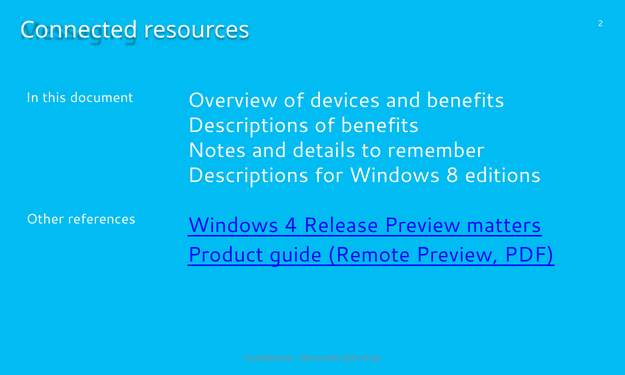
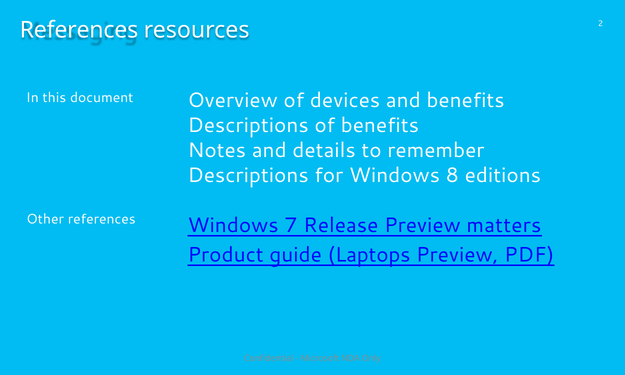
Connected: Connected -> References (79, 30)
4: 4 -> 7 (291, 225)
Remote: Remote -> Laptops (369, 255)
